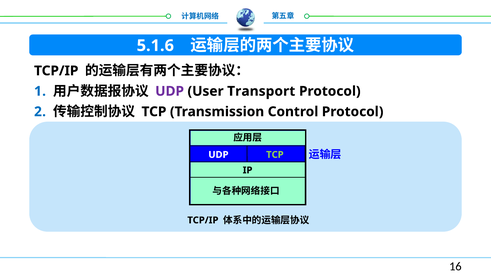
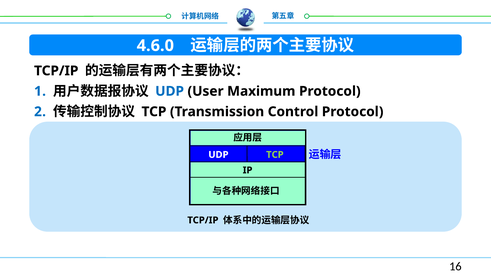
5.1.6: 5.1.6 -> 4.6.0 (155, 46)
UDP colour: purple -> blue (170, 91)
Transport: Transport -> Maximum (261, 91)
